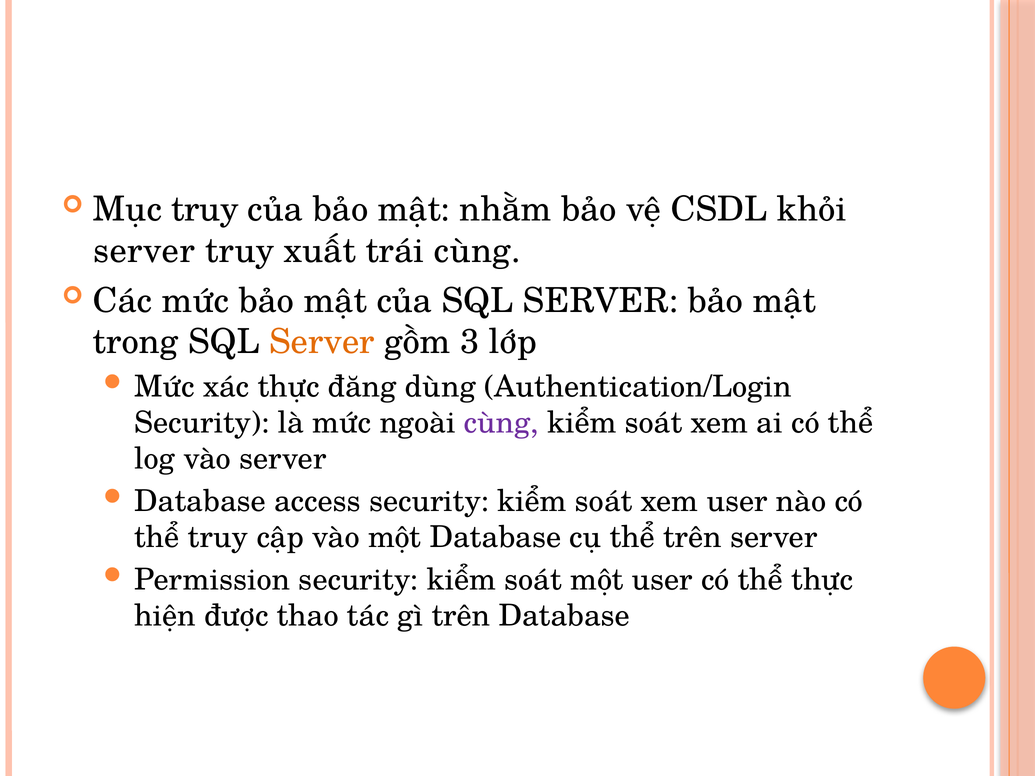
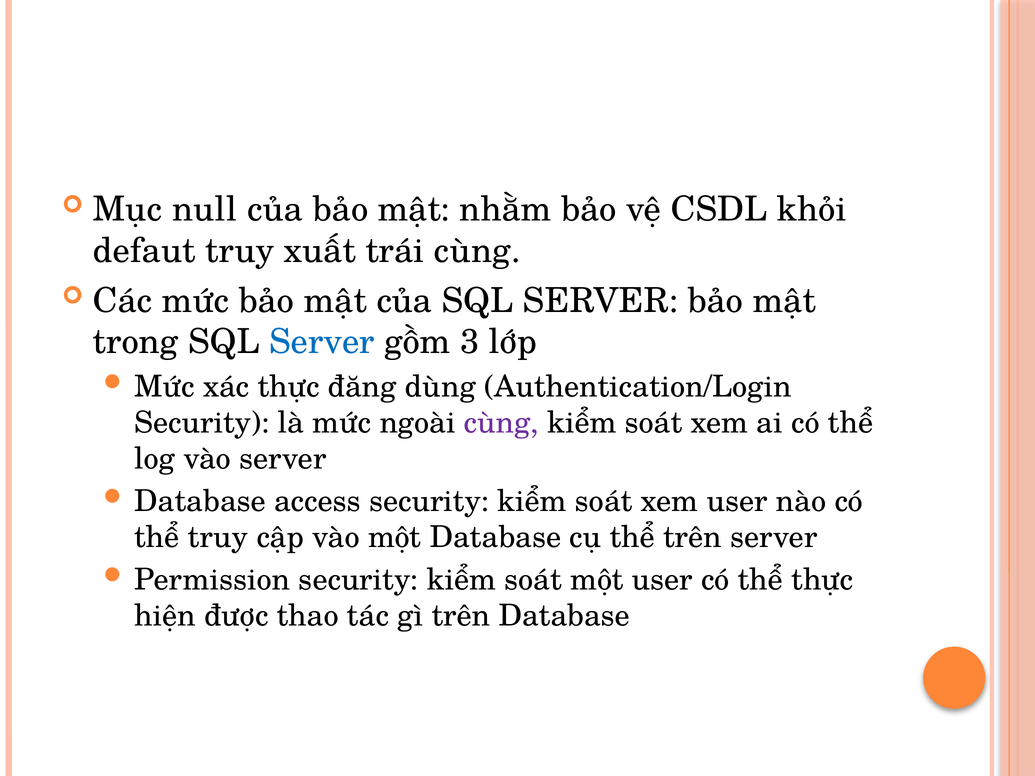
Mục truy: truy -> null (205, 209)
server: server -> defaut (144, 251)
Server colour: orange -> blue (322, 342)
